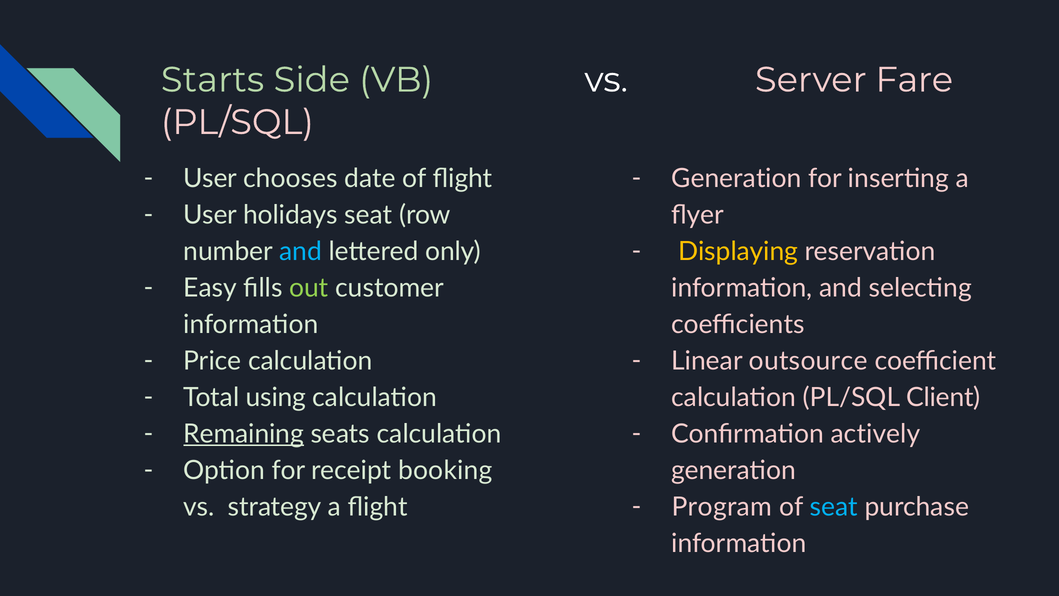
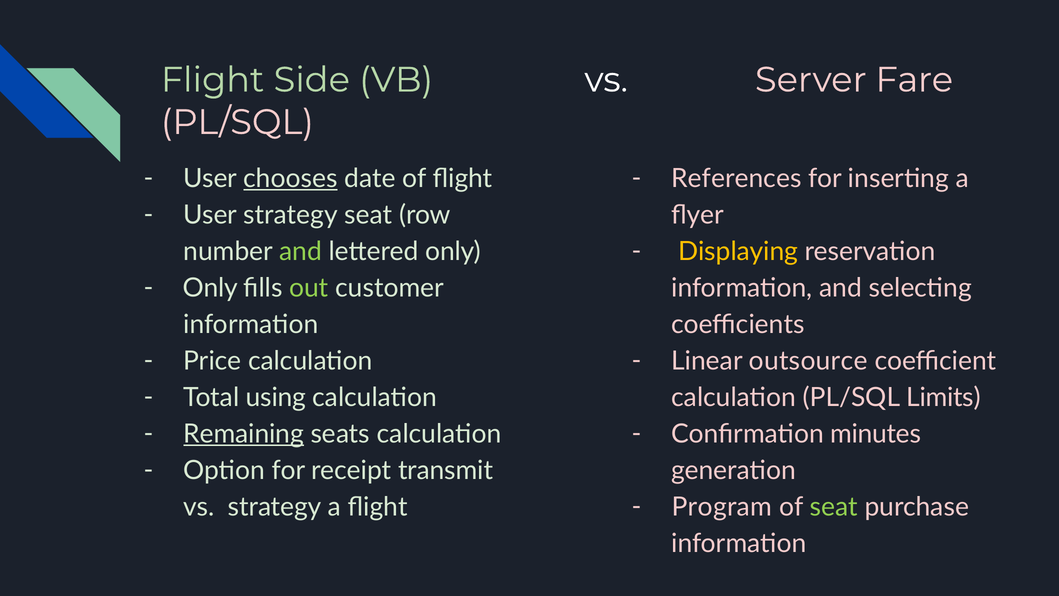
Starts: Starts -> Flight (213, 80)
chooses underline: none -> present (291, 178)
Generation: Generation -> References (736, 178)
User holidays: holidays -> strategy (291, 215)
and colour: light blue -> light green (301, 251)
Easy: Easy -> Only (210, 288)
Client: Client -> Limits (943, 397)
actively: actively -> minutes (876, 434)
booking: booking -> transmit (446, 470)
seat colour: light blue -> light green (834, 507)
